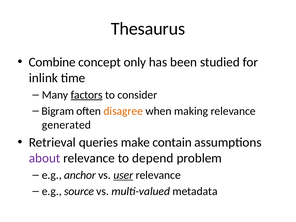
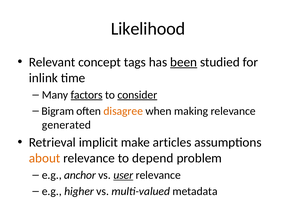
Thesaurus: Thesaurus -> Likelihood (148, 29)
Combine: Combine -> Relevant (52, 62)
only: only -> tags (135, 62)
been underline: none -> present (184, 62)
consider underline: none -> present (137, 95)
queries: queries -> implicit (98, 142)
contain: contain -> articles (172, 142)
about colour: purple -> orange (45, 158)
source: source -> higher (79, 191)
